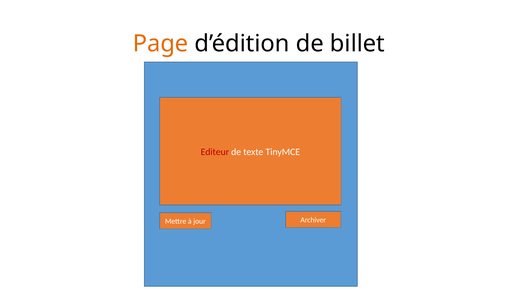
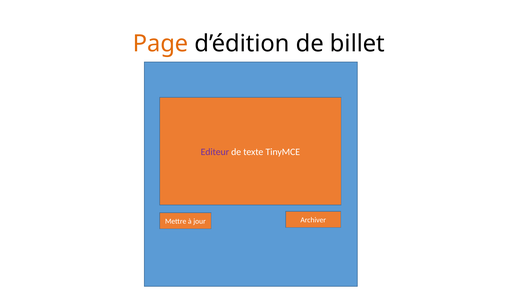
Editeur colour: red -> purple (215, 151)
